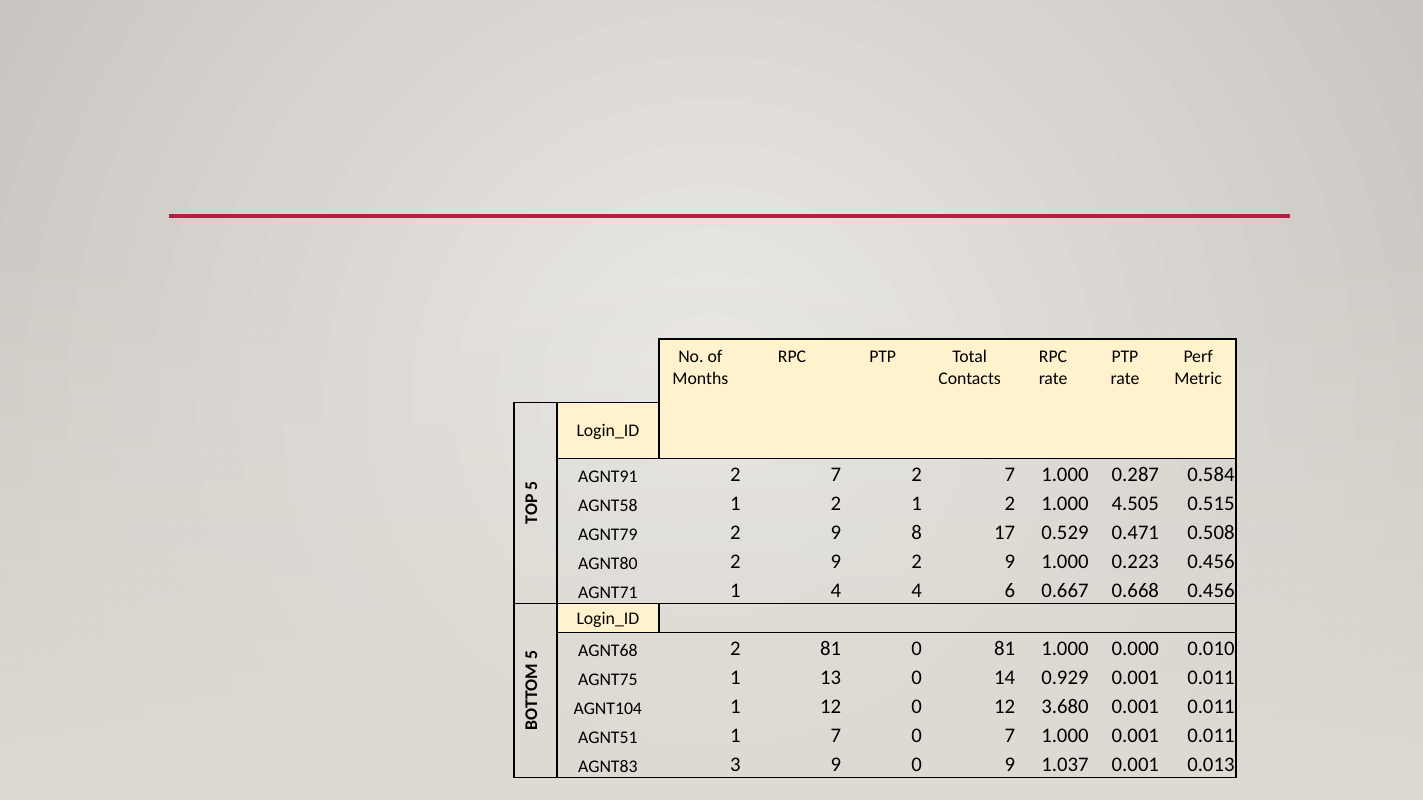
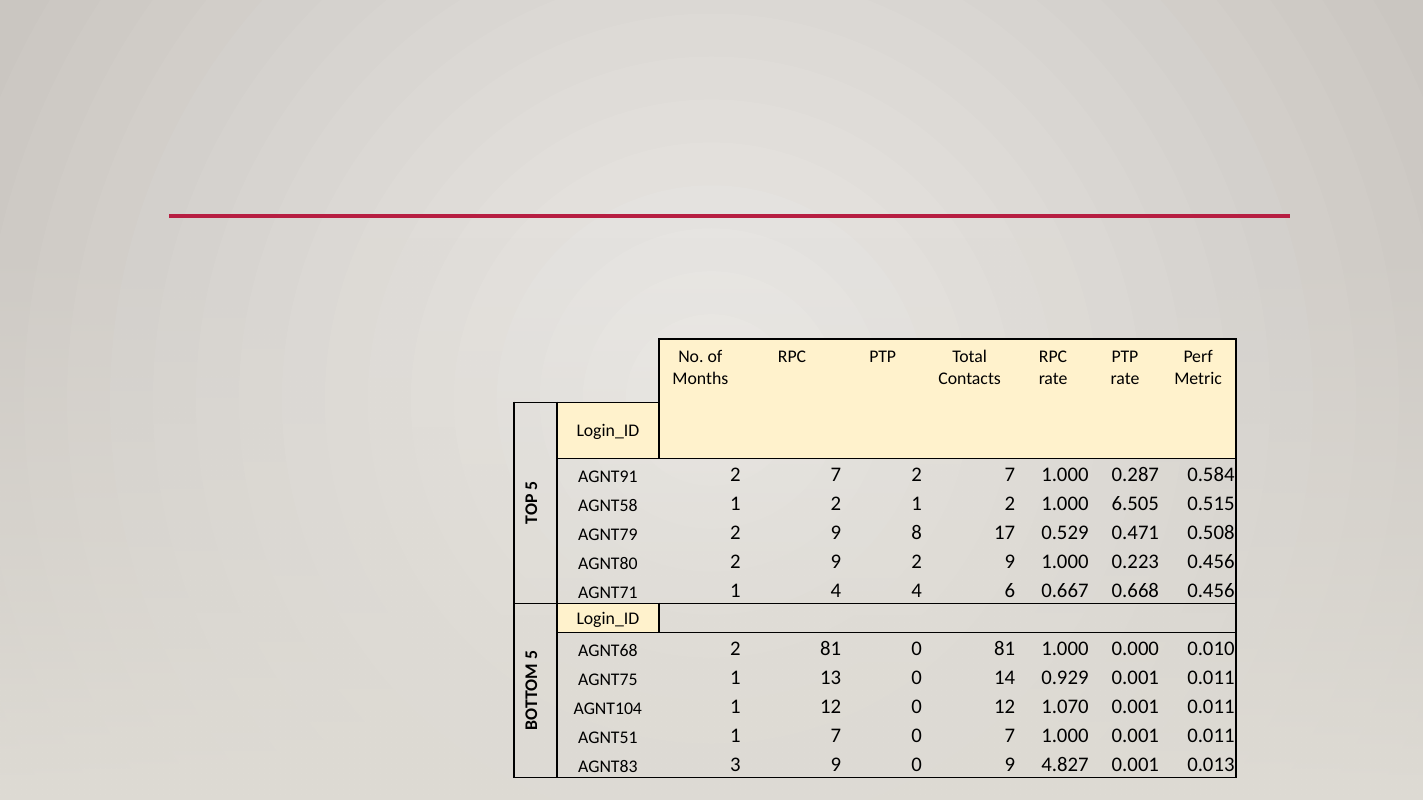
4.505: 4.505 -> 6.505 (1135, 504)
3.680: 3.680 -> 1.070 (1065, 707)
1.037: 1.037 -> 4.827 (1065, 766)
